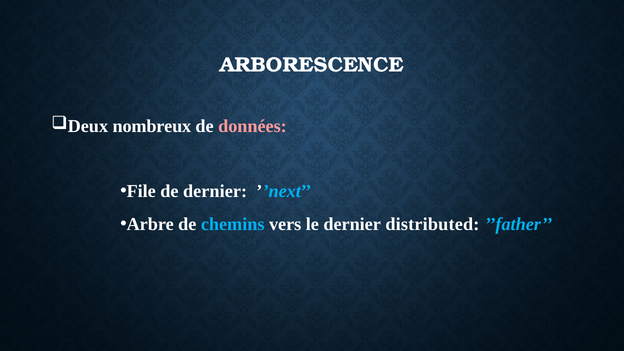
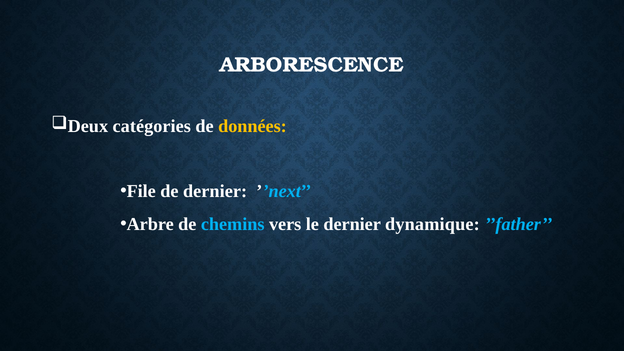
nombreux: nombreux -> catégories (152, 126)
données colour: pink -> yellow (252, 126)
distributed: distributed -> dynamique (432, 224)
